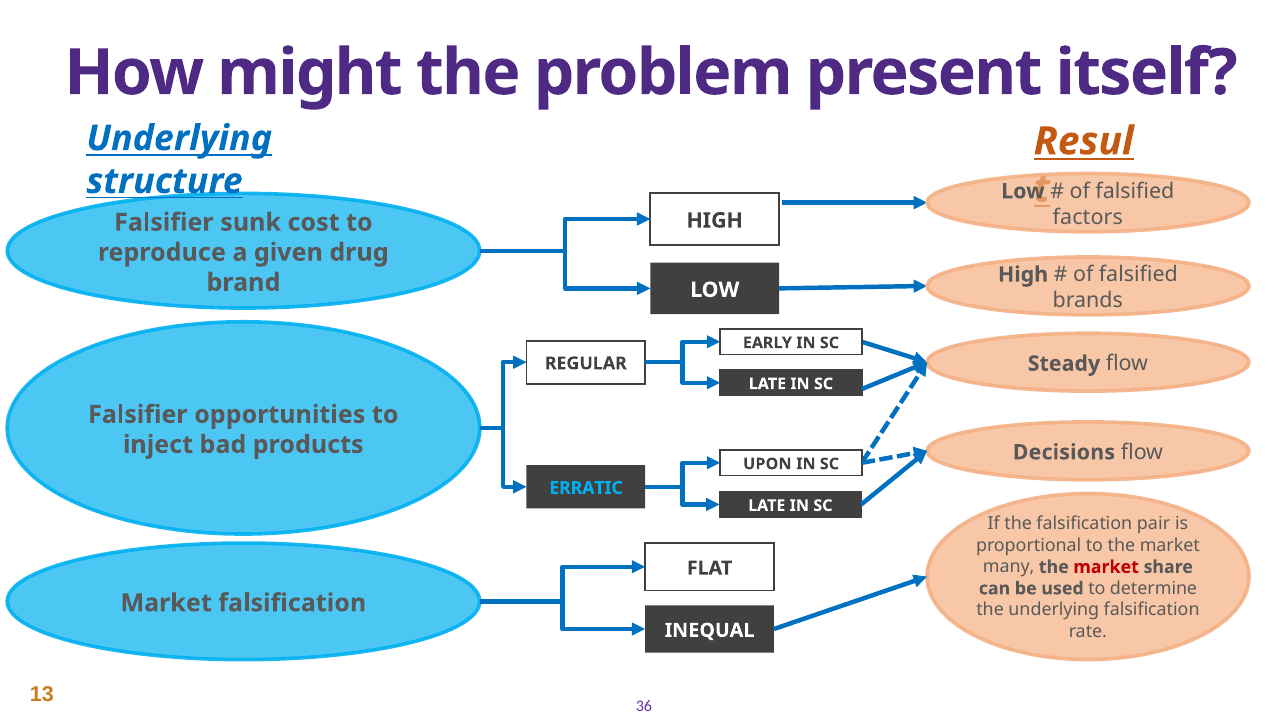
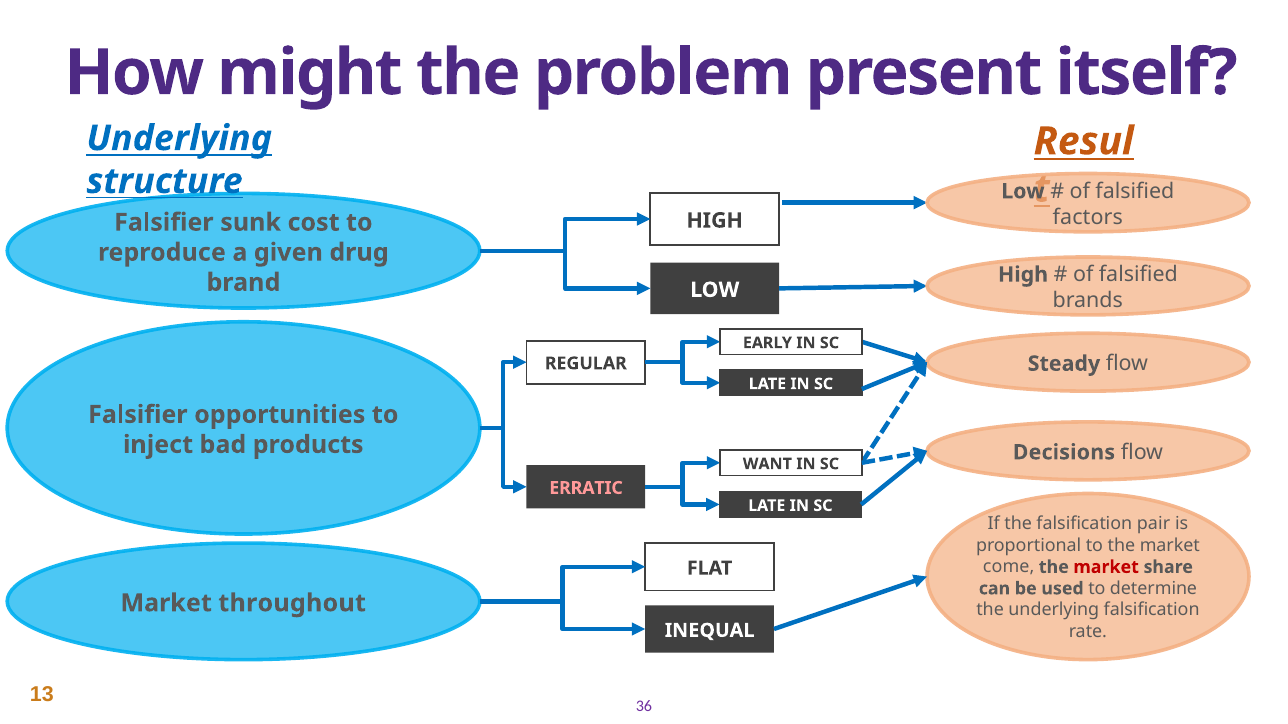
UPON: UPON -> WANT (767, 464)
ERRATIC colour: light blue -> pink (586, 488)
many: many -> come (1009, 567)
Market falsification: falsification -> throughout (292, 603)
